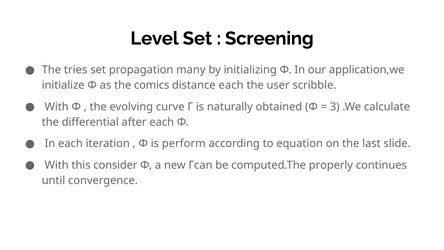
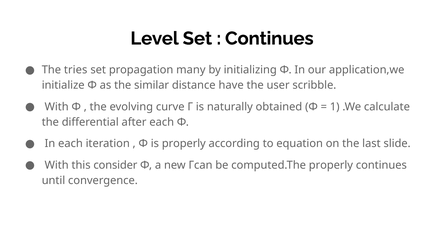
Screening: Screening -> Continues (269, 38)
comics: comics -> similar (152, 85)
distance each: each -> have (231, 85)
3: 3 -> 1 (335, 107)
is perform: perform -> properly (184, 143)
